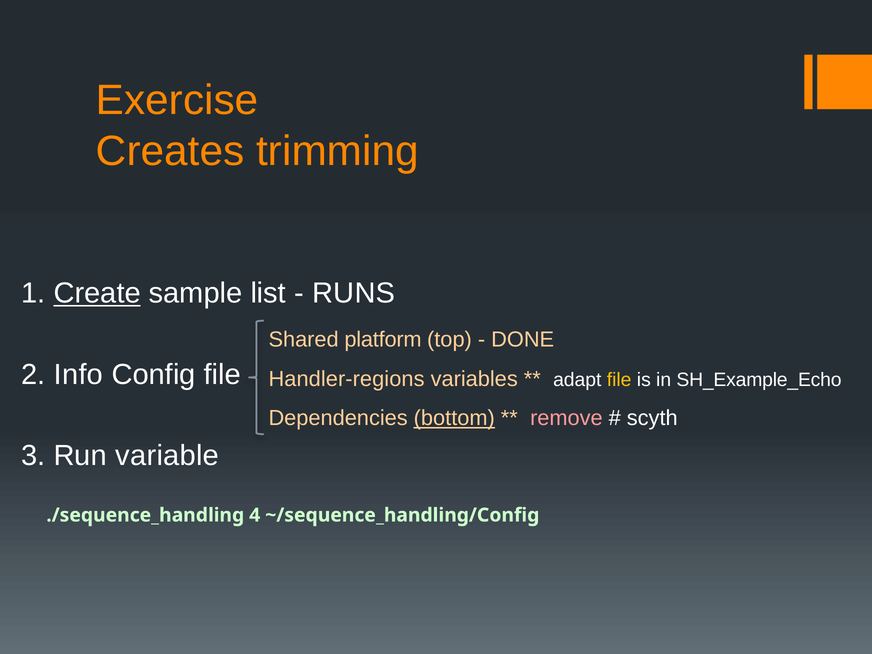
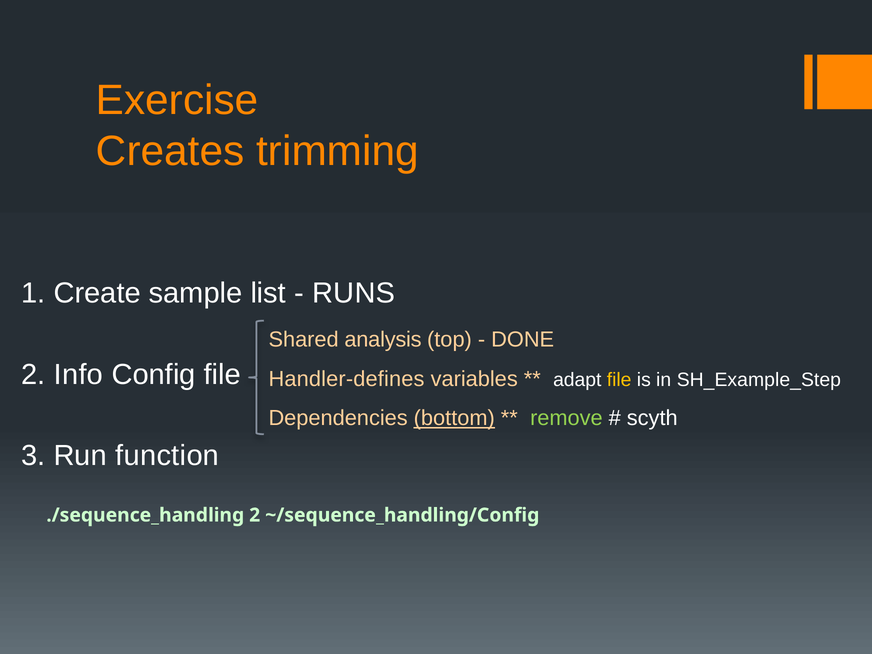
Create underline: present -> none (97, 293)
platform: platform -> analysis (383, 340)
Handler-regions: Handler-regions -> Handler-defines (347, 379)
SH_Example_Echo: SH_Example_Echo -> SH_Example_Step (759, 380)
remove colour: pink -> light green (566, 418)
variable: variable -> function (167, 456)
./sequence_handling 4: 4 -> 2 (255, 515)
